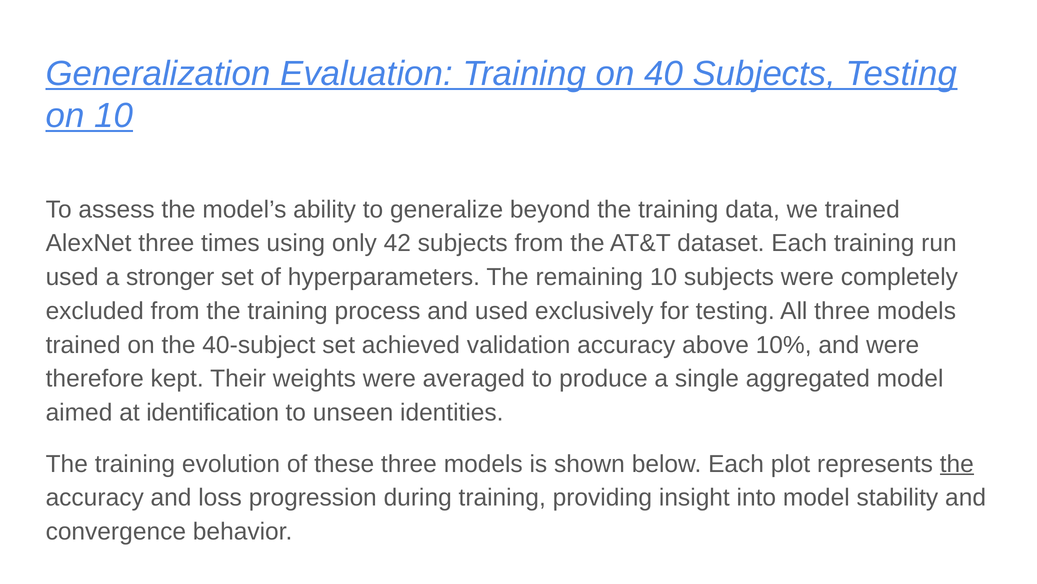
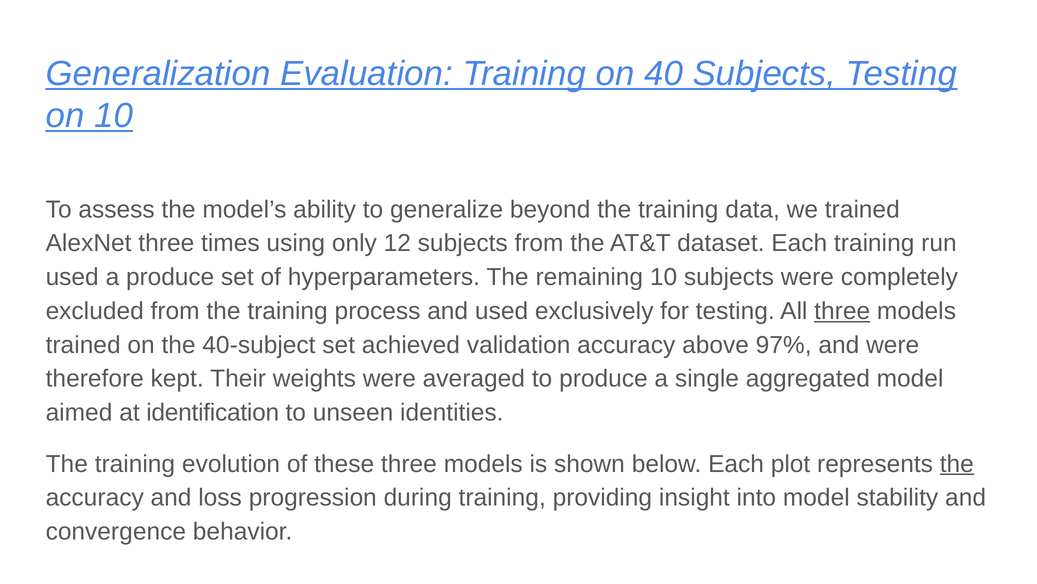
42: 42 -> 12 (397, 243)
a stronger: stronger -> produce (170, 277)
three underline: none -> present (842, 311)
10%: 10% -> 97% (784, 345)
